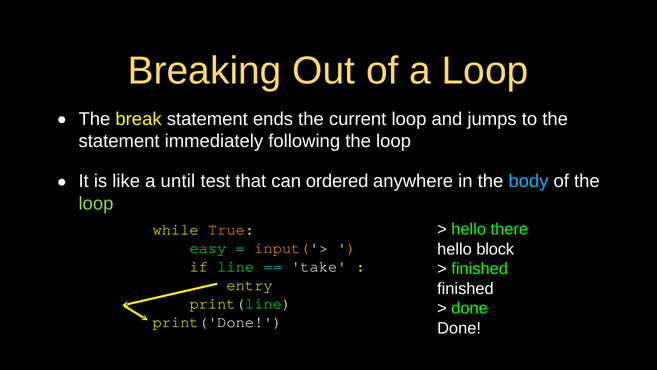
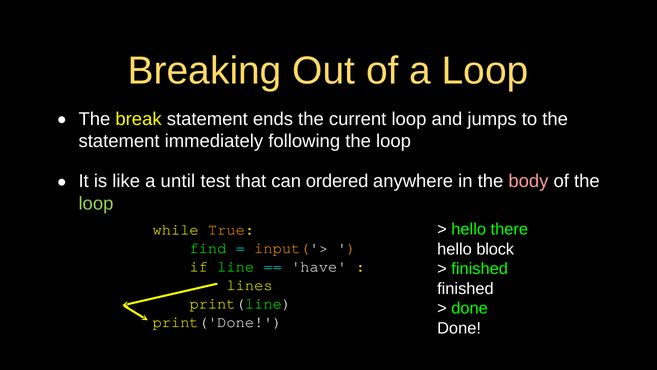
body colour: light blue -> pink (528, 181)
easy: easy -> find (208, 248)
take: take -> have (319, 266)
entry: entry -> lines (250, 285)
